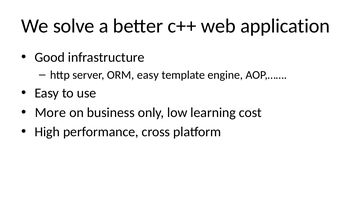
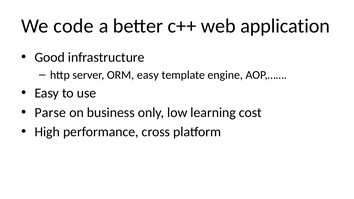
solve: solve -> code (74, 26)
More: More -> Parse (50, 113)
